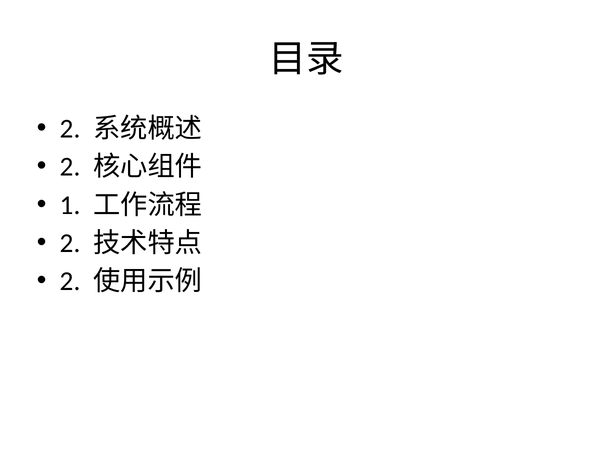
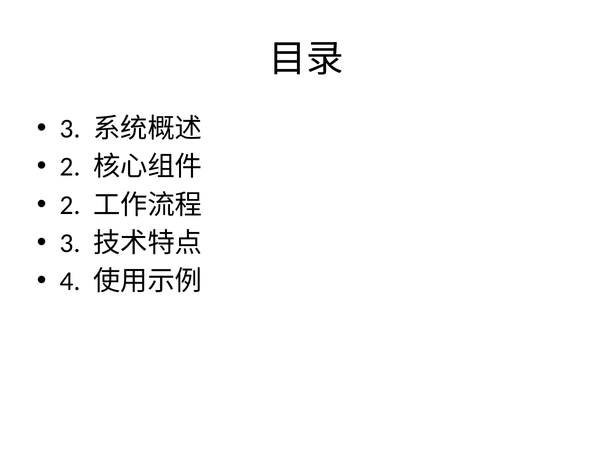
2: 2 -> 3 (70, 129)
1: 1 -> 2 (70, 205)
2: 2 -> 3 (70, 243)
2: 2 -> 4 (70, 281)
